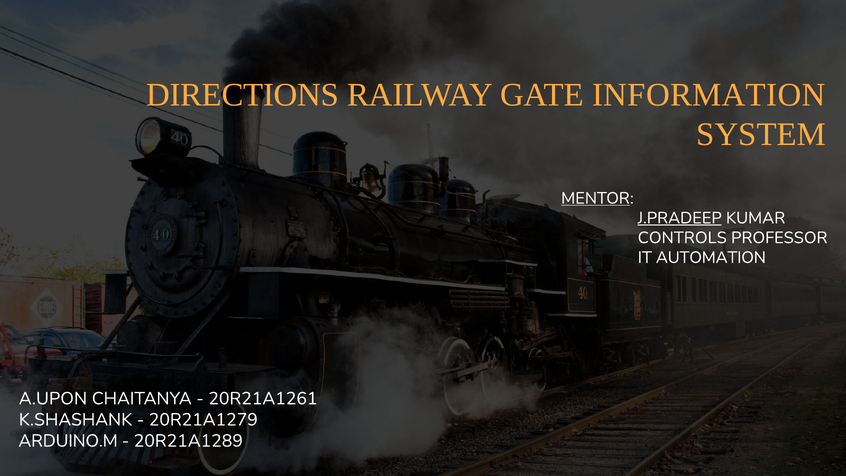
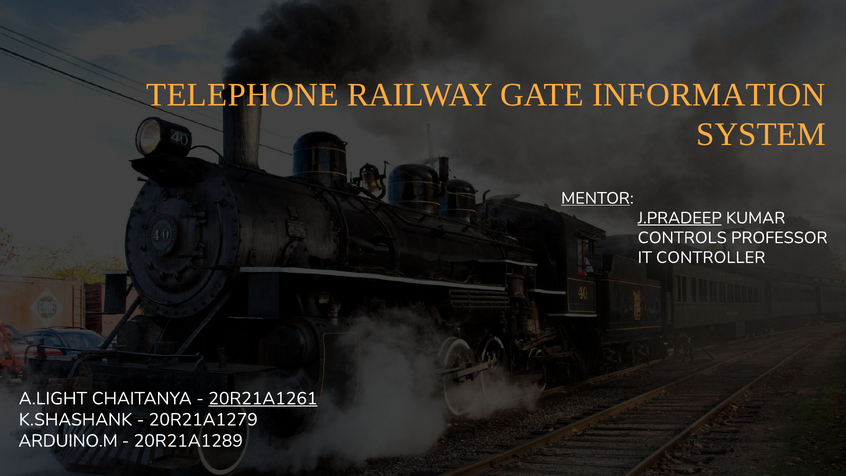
DIRECTIONS: DIRECTIONS -> TELEPHONE (242, 95)
AUTOMATION: AUTOMATION -> CONTROLLER (711, 257)
A.UPON: A.UPON -> A.LIGHT (53, 398)
20R21A1261 underline: none -> present (263, 398)
